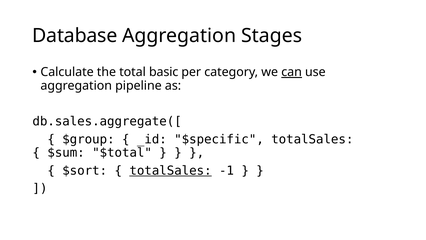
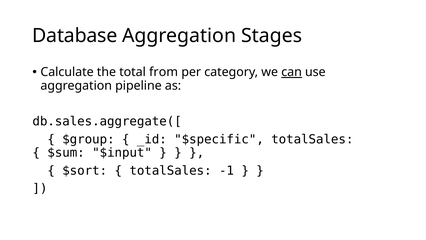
basic: basic -> from (164, 72)
$total: $total -> $input (122, 152)
totalSales underline: present -> none (171, 170)
